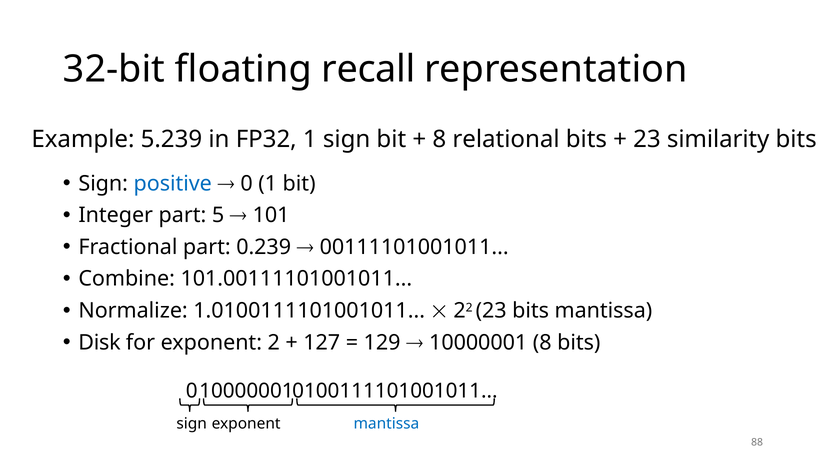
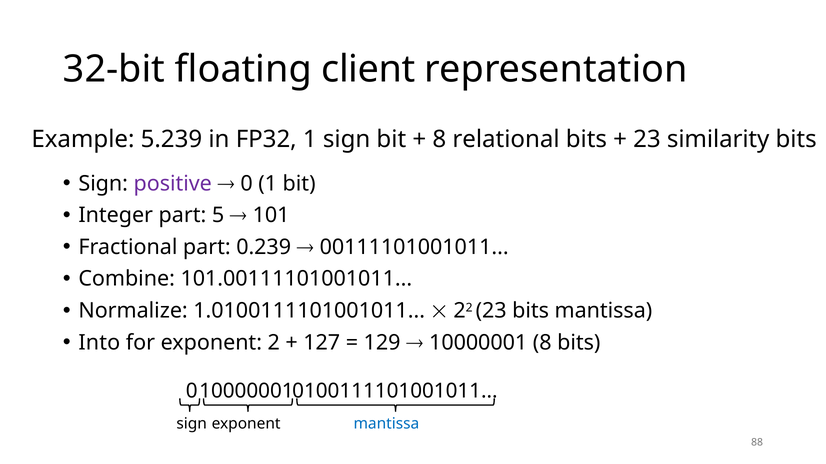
recall: recall -> client (368, 69)
positive colour: blue -> purple (173, 184)
Disk: Disk -> Into (99, 343)
